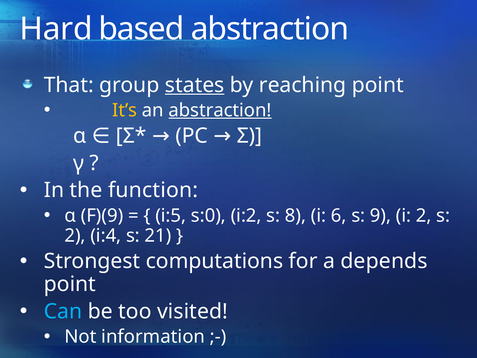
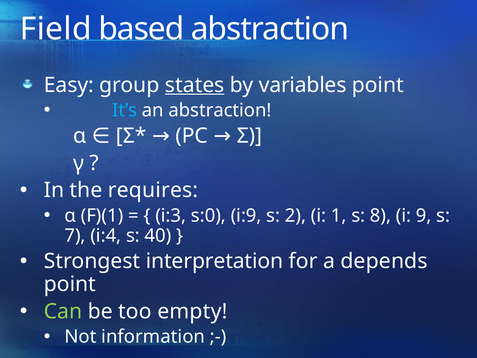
Hard: Hard -> Field (56, 29)
That: That -> Easy (69, 85)
reaching: reaching -> variables (303, 85)
It’s colour: yellow -> light blue (125, 110)
abstraction underline: present -> none (220, 110)
function: function -> requires (153, 190)
F)(9: F)(9 -> F)(1 (102, 215)
i:5: i:5 -> i:3 (171, 215)
i:2: i:2 -> i:9 (246, 215)
8: 8 -> 2 (296, 215)
6: 6 -> 1 (339, 215)
9: 9 -> 8 (380, 215)
i 2: 2 -> 9 (424, 215)
2: 2 -> 7 (75, 235)
21: 21 -> 40 (158, 235)
computations: computations -> interpretation (215, 261)
Can colour: light blue -> light green (63, 311)
visited: visited -> empty (192, 311)
